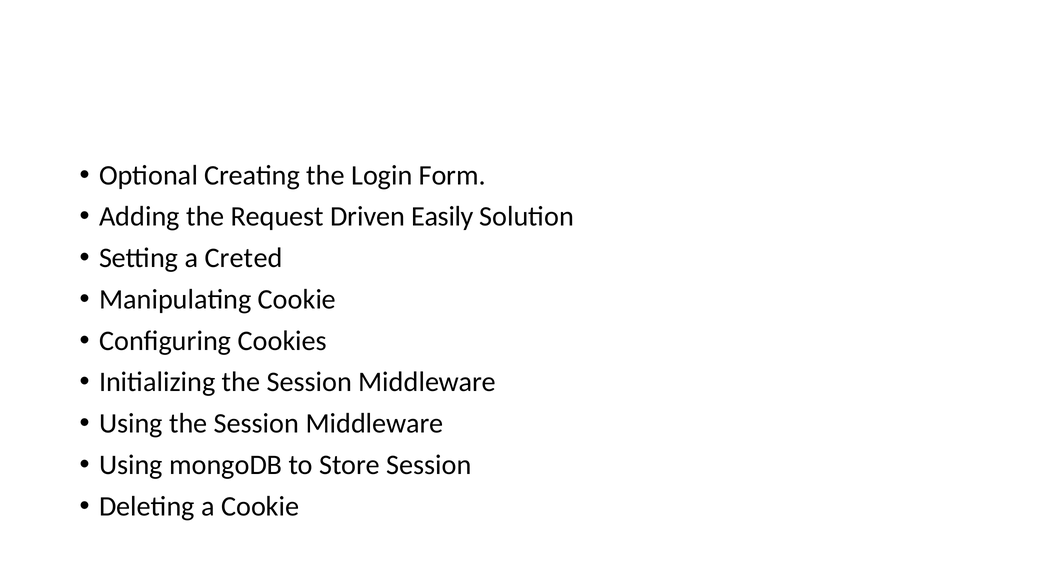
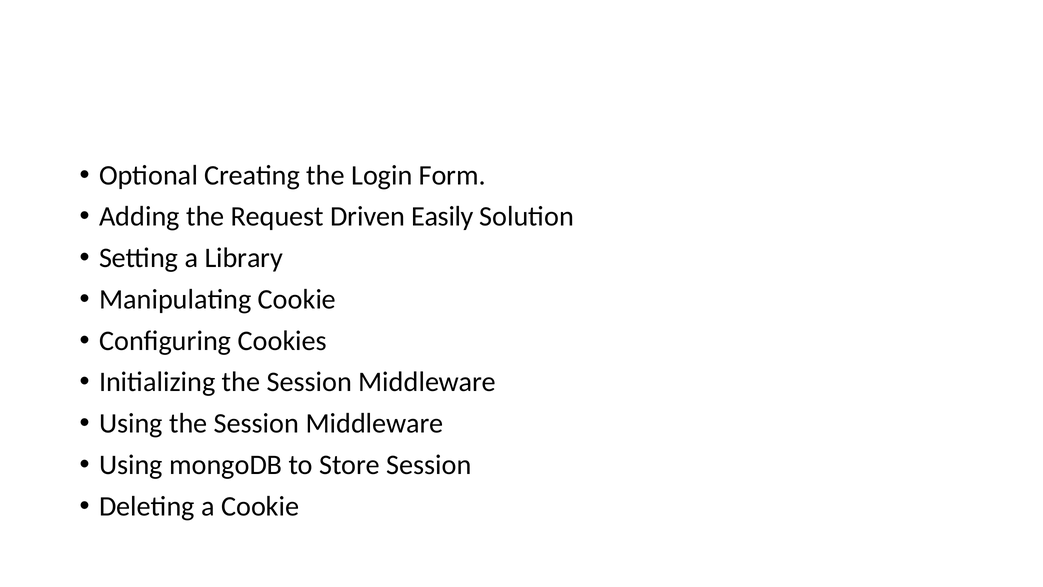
Creted: Creted -> Library (244, 258)
